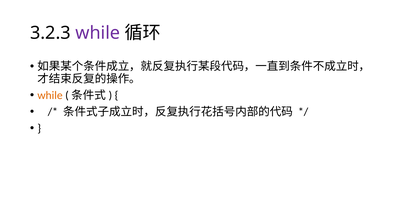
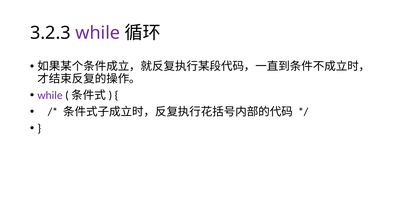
while colour: orange -> purple (50, 96)
